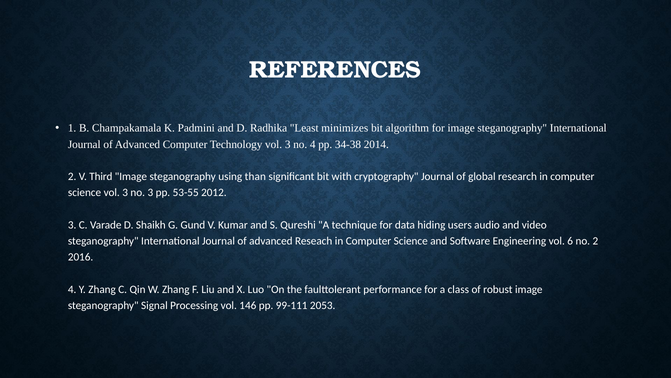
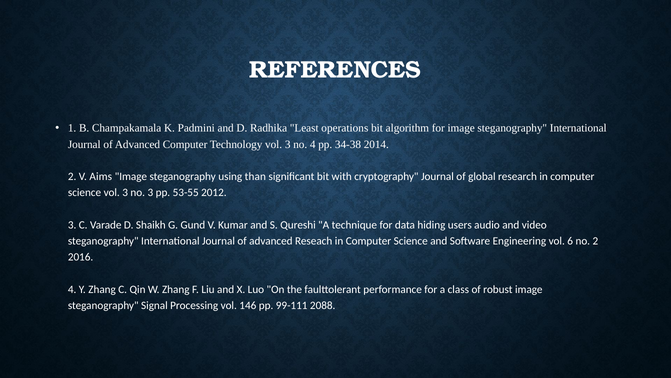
minimizes: minimizes -> operations (345, 128)
Third: Third -> Aims (101, 176)
2053: 2053 -> 2088 (323, 305)
